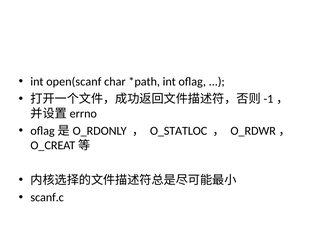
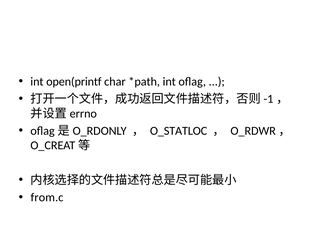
open(scanf: open(scanf -> open(printf (74, 82)
scanf.c: scanf.c -> from.c (47, 197)
